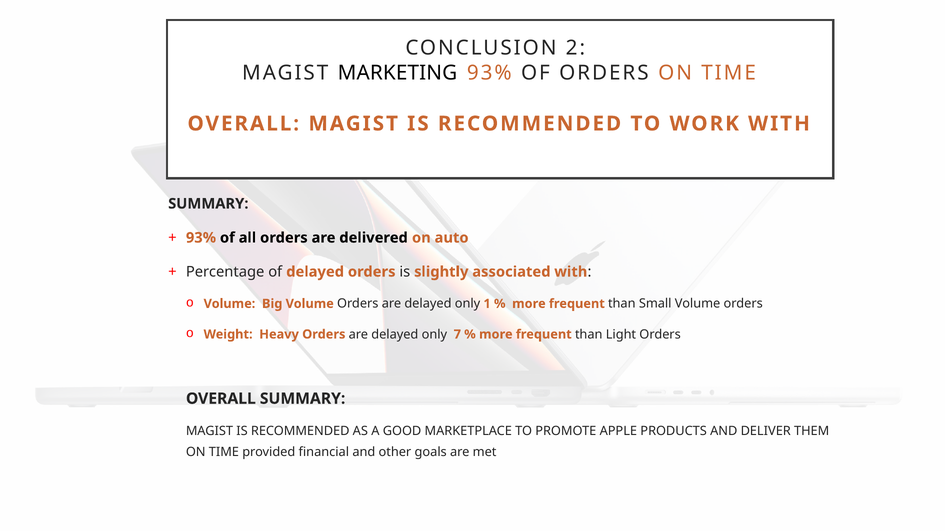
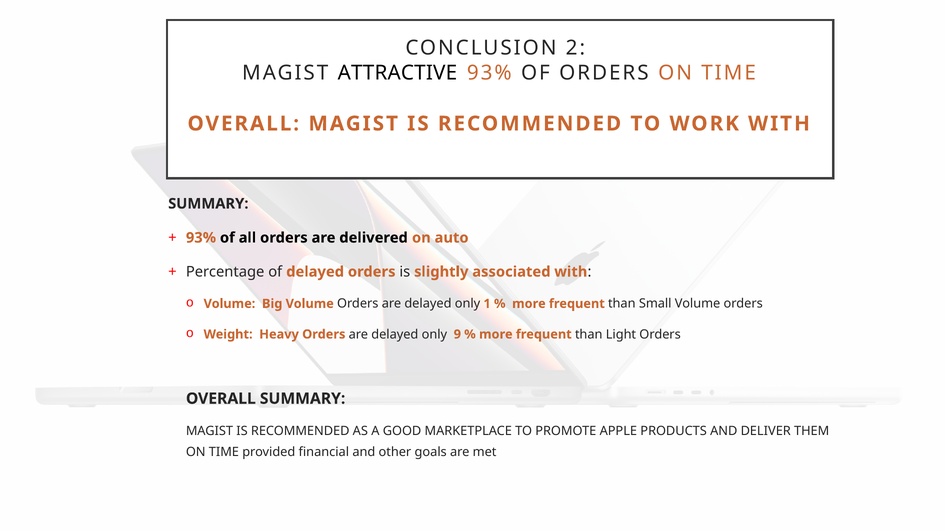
MARKETING: MARKETING -> ATTRACTIVE (397, 73)
7: 7 -> 9 (457, 335)
